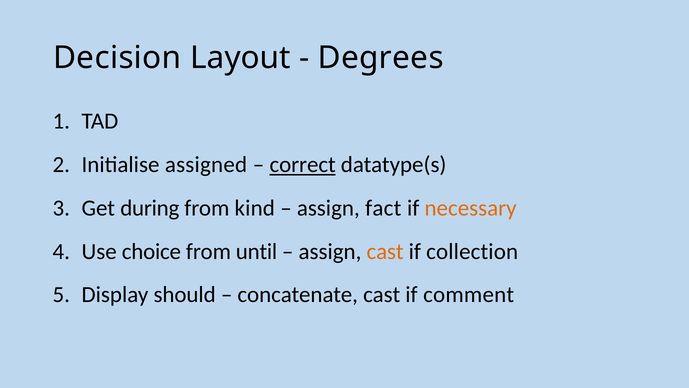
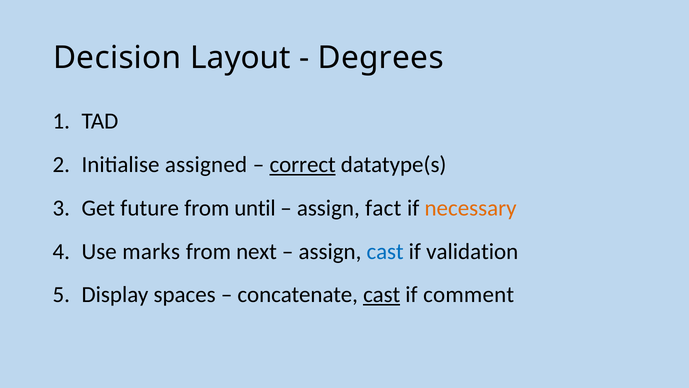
during: during -> future (150, 208)
kind: kind -> until (255, 208)
choice: choice -> marks (151, 251)
until: until -> next (257, 251)
cast colour: orange -> blue (385, 251)
collection: collection -> validation (472, 251)
should: should -> spaces (185, 295)
cast underline: none -> present (382, 295)
